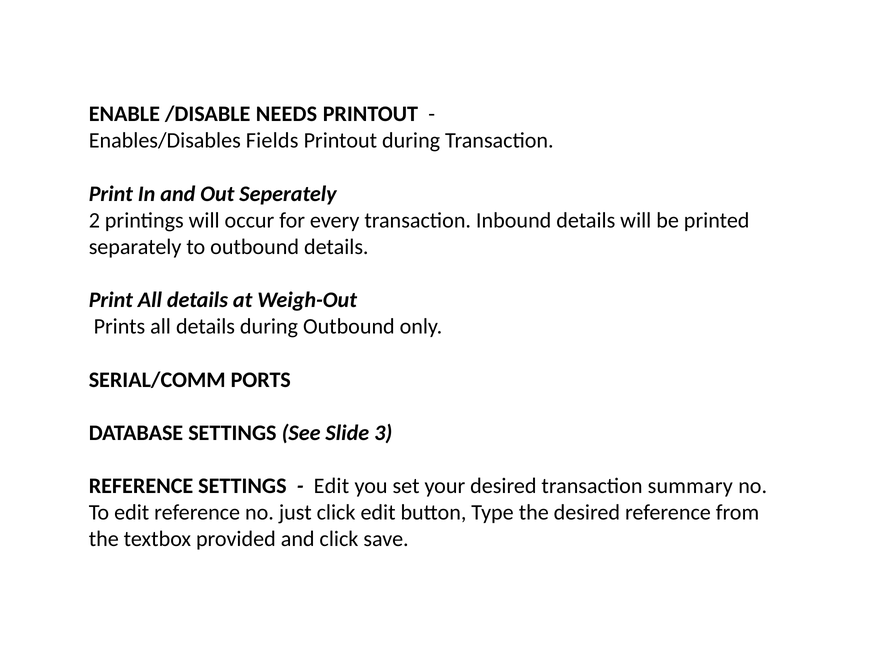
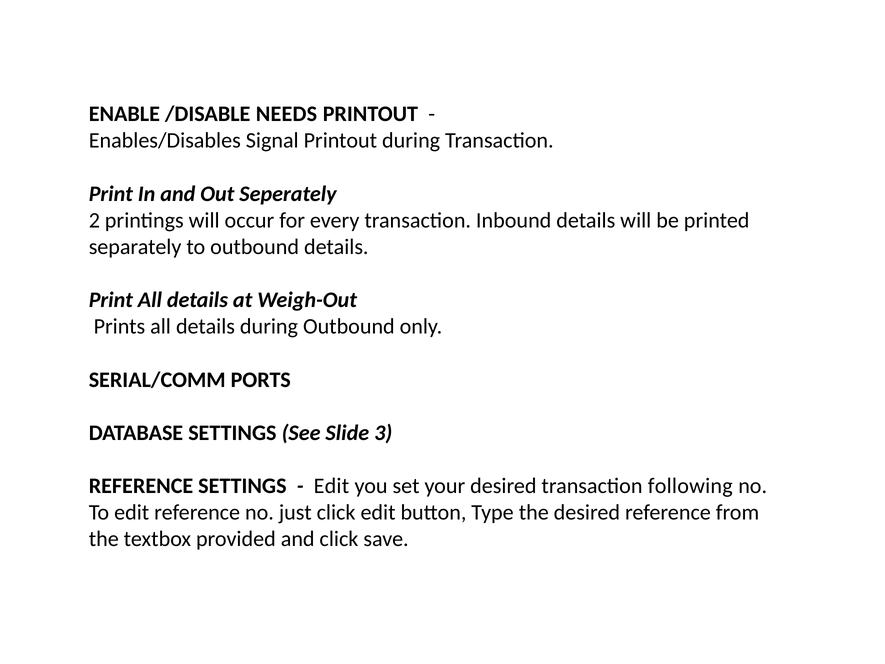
Fields: Fields -> Signal (272, 141)
summary: summary -> following (690, 486)
